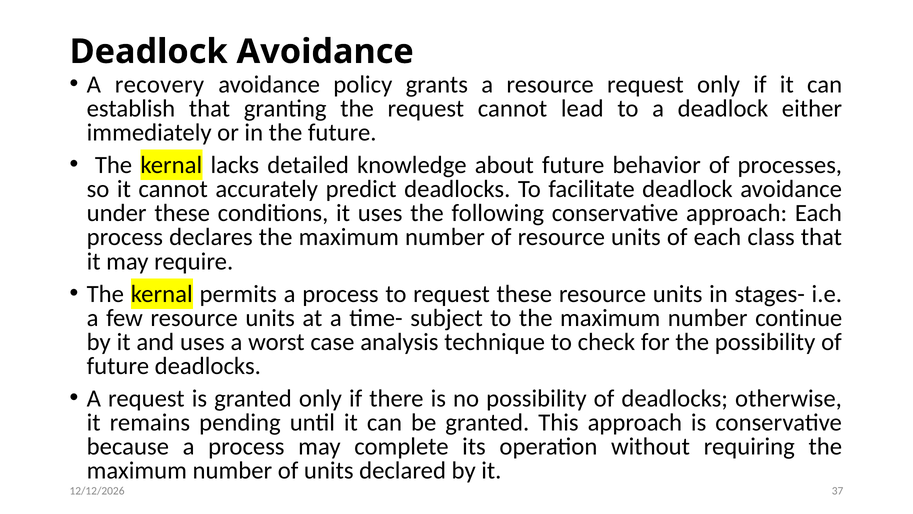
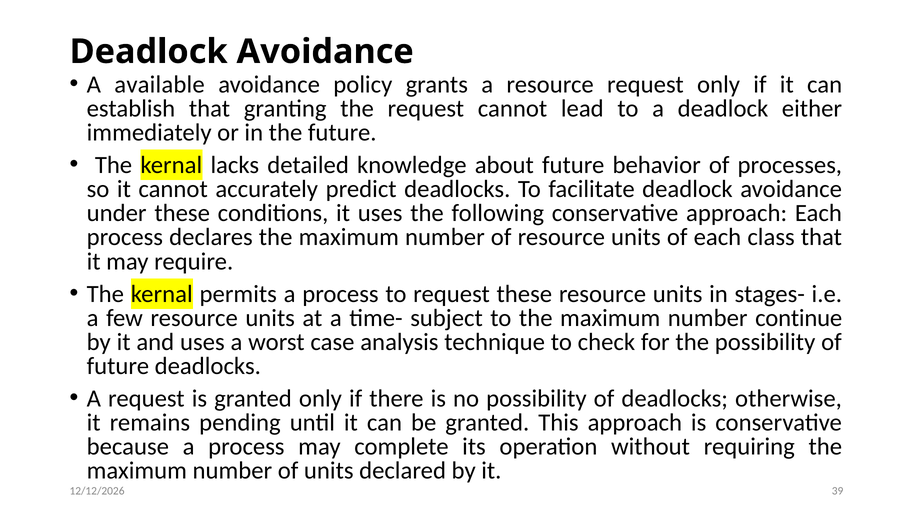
recovery: recovery -> available (160, 84)
37: 37 -> 39 (838, 490)
